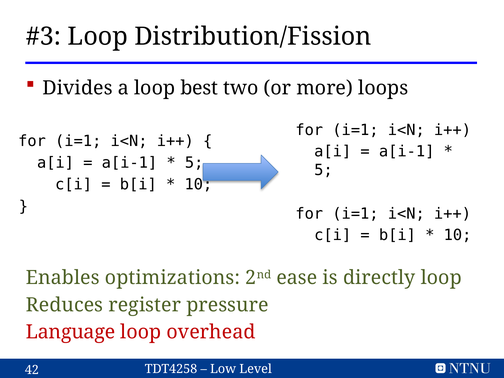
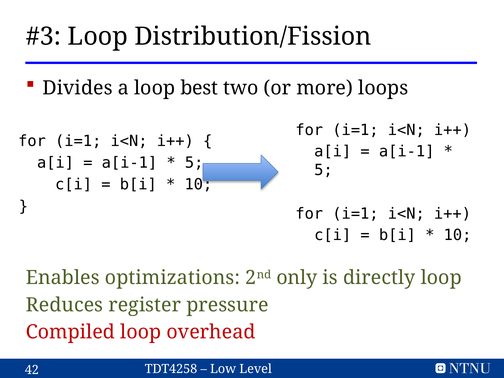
ease: ease -> only (297, 278)
Language: Language -> Compiled (70, 332)
